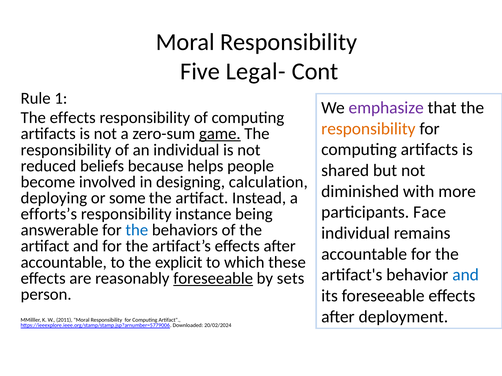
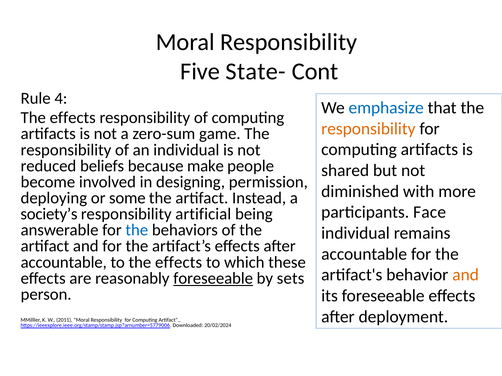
Legal-: Legal- -> State- (256, 72)
1: 1 -> 4 (61, 99)
emphasize colour: purple -> blue (386, 108)
game underline: present -> none (220, 134)
helps: helps -> make (205, 166)
calculation: calculation -> permission (268, 182)
efforts’s: efforts’s -> society’s (49, 214)
instance: instance -> artificial (203, 214)
to the explicit: explicit -> effects (179, 263)
and colour: blue -> orange (466, 275)
